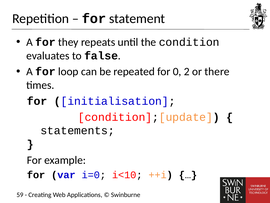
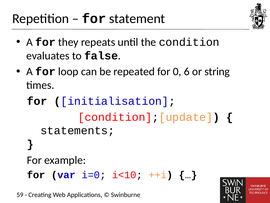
2: 2 -> 6 (187, 71)
there: there -> string (217, 71)
